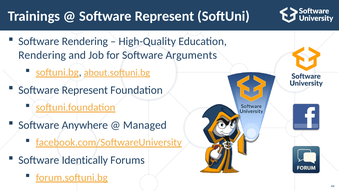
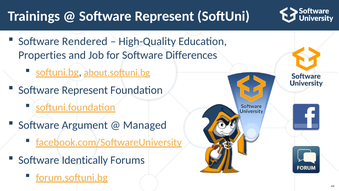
Software Rendering: Rendering -> Rendered (85, 41)
Rendering: Rendering -> Properties (42, 55)
Arguments: Arguments -> Differences (191, 55)
Anywhere: Anywhere -> Argument (85, 125)
